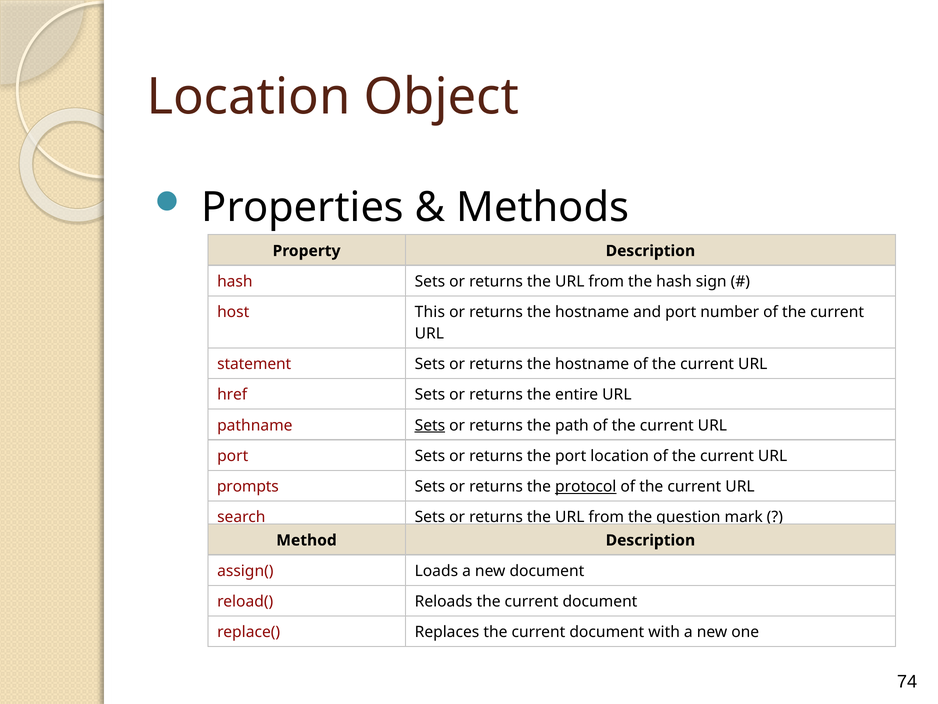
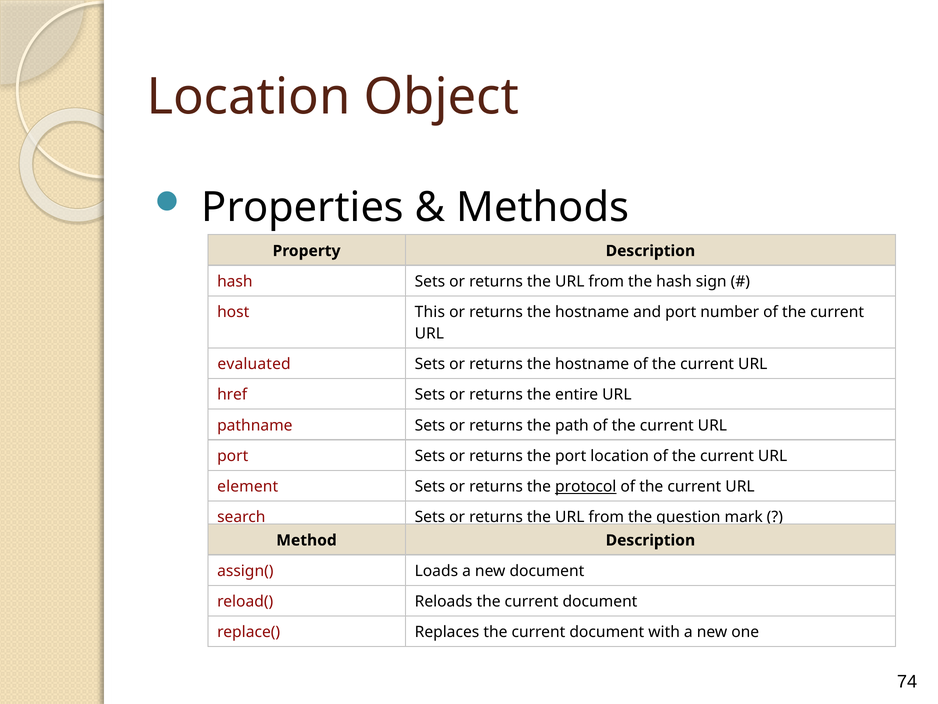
statement: statement -> evaluated (254, 364)
Sets underline: present -> none (430, 425)
prompts: prompts -> element (248, 486)
